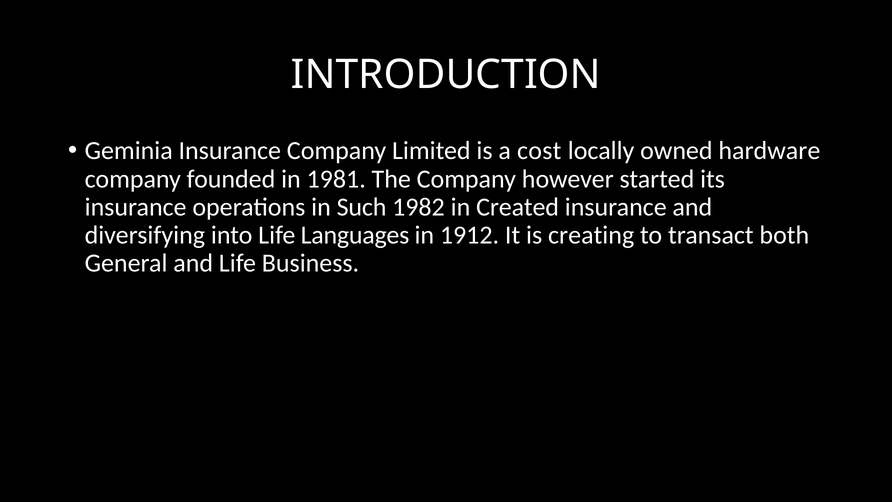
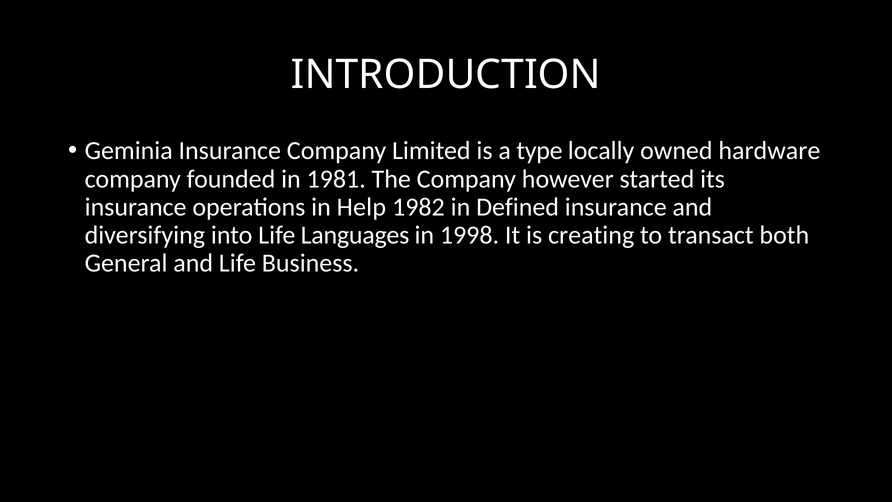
cost: cost -> type (540, 151)
Such: Such -> Help (361, 207)
Created: Created -> Defined (518, 207)
1912: 1912 -> 1998 (470, 235)
